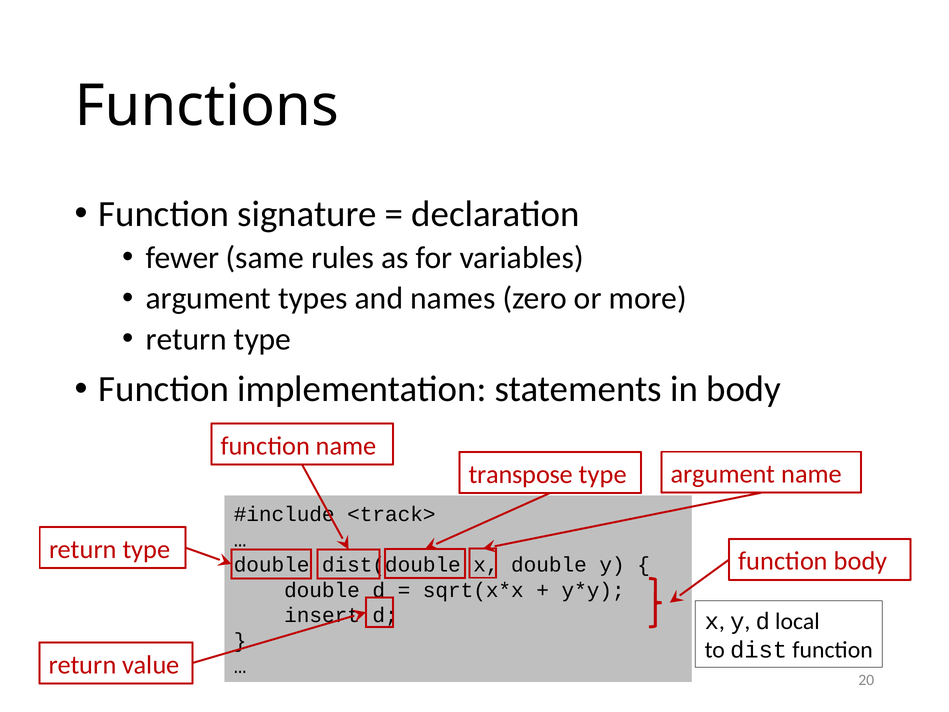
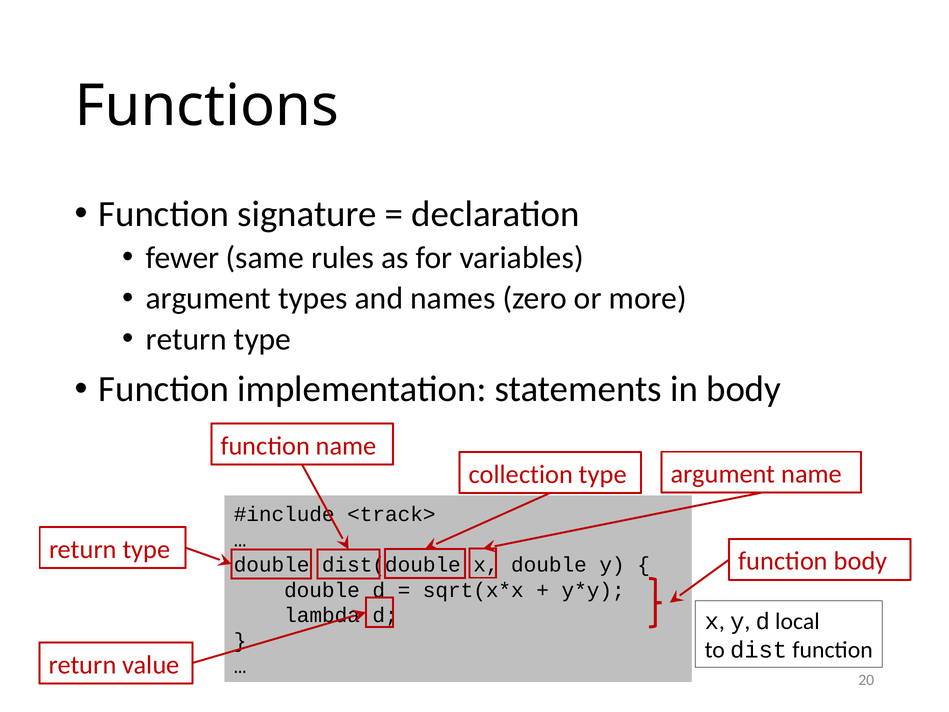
transpose: transpose -> collection (521, 474)
insert: insert -> lambda (322, 615)
